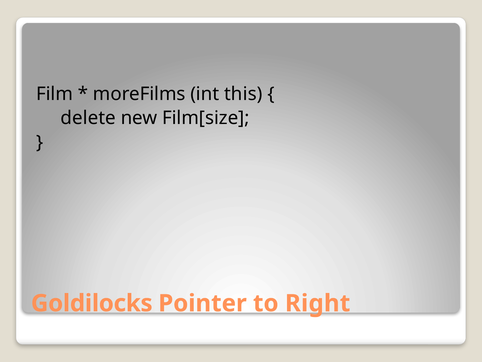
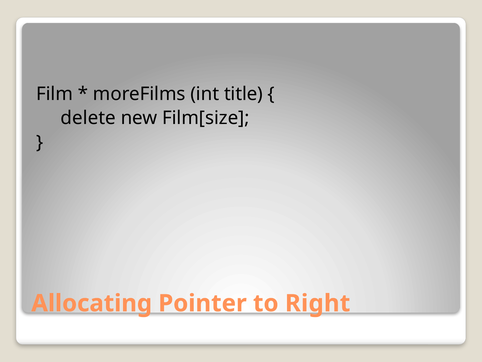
this: this -> title (243, 94)
Goldilocks: Goldilocks -> Allocating (92, 303)
